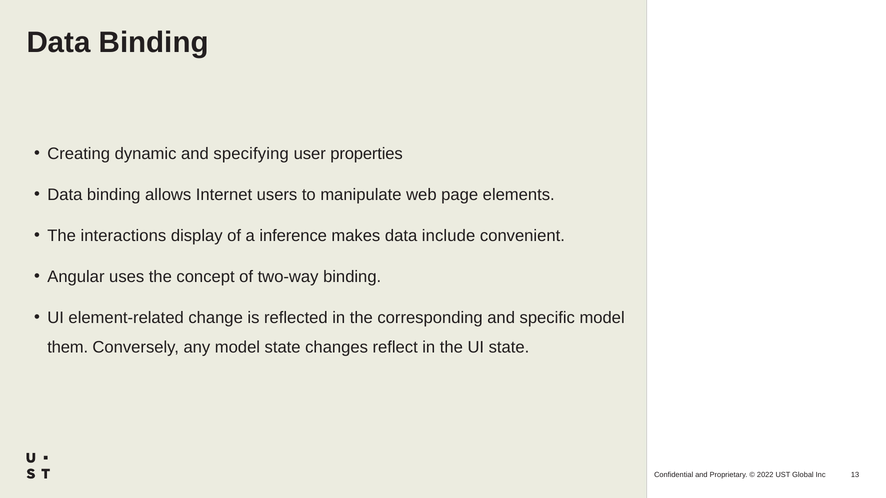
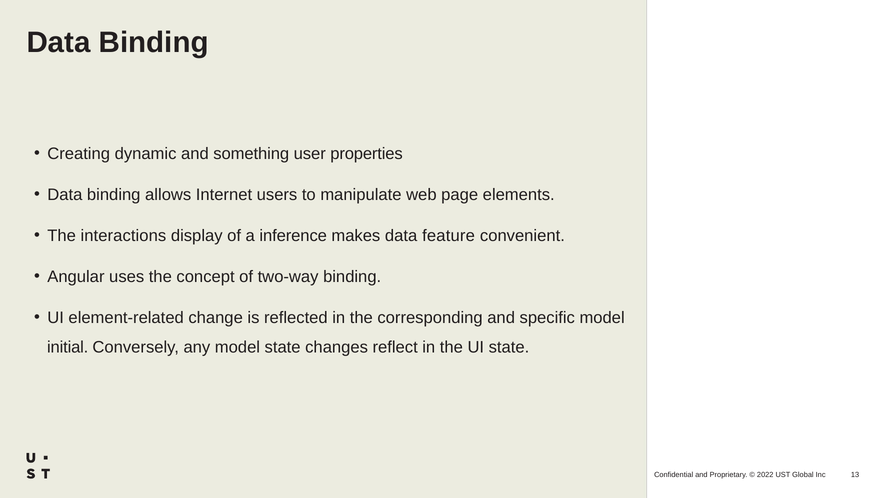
specifying: specifying -> something (251, 154)
include: include -> feature (449, 236)
them: them -> initial (68, 348)
